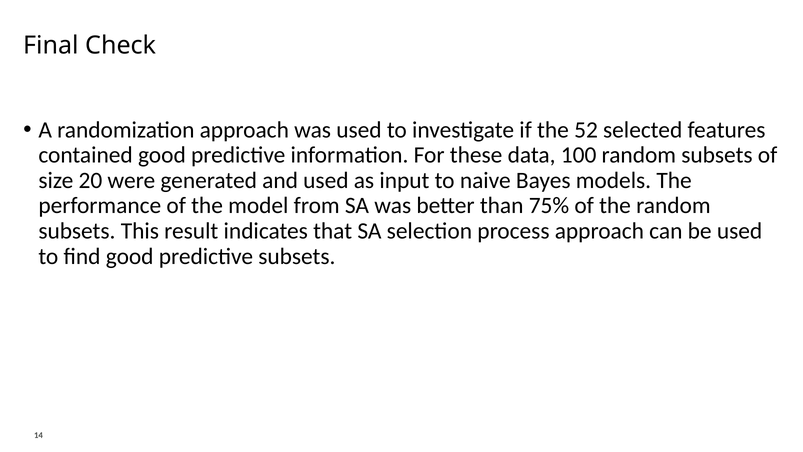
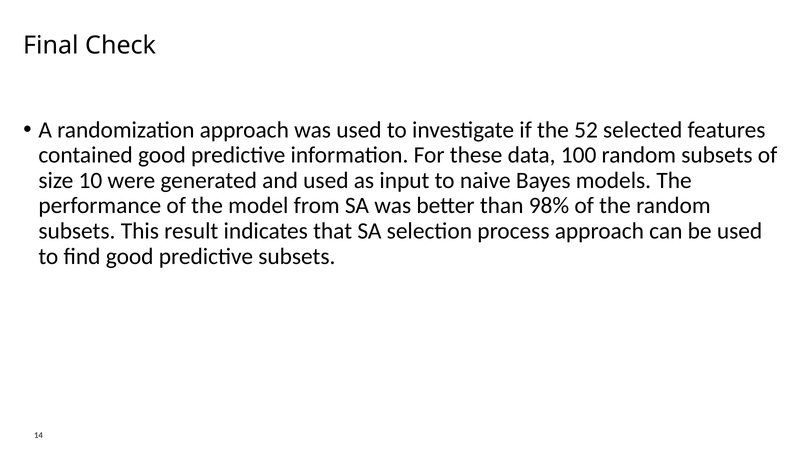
20: 20 -> 10 (90, 180)
75%: 75% -> 98% (549, 206)
